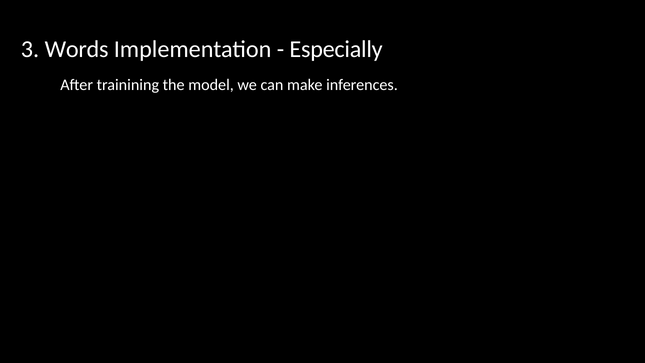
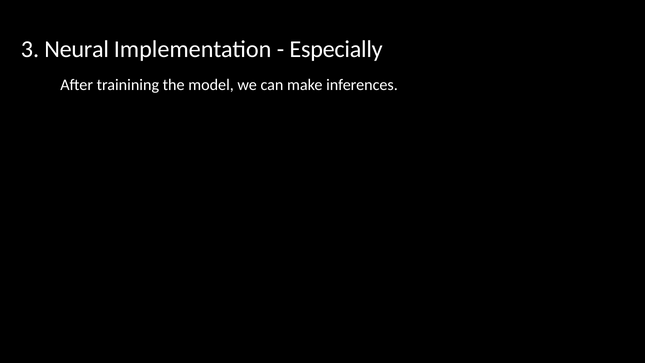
Words: Words -> Neural (77, 49)
